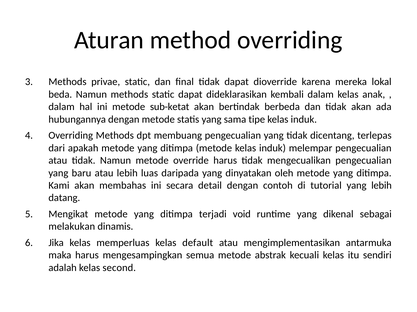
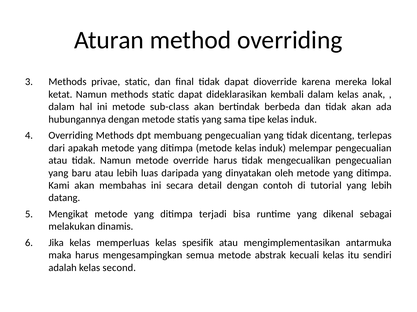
beda: beda -> ketat (60, 95)
sub-ketat: sub-ketat -> sub-class (170, 107)
void: void -> bisa (242, 215)
default: default -> spesifik (198, 243)
